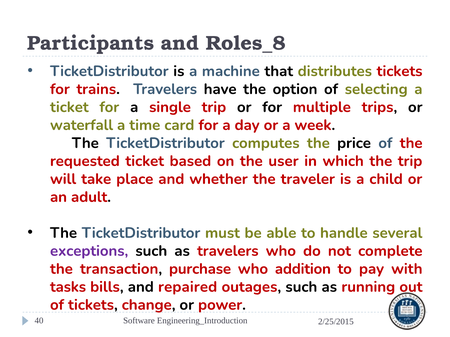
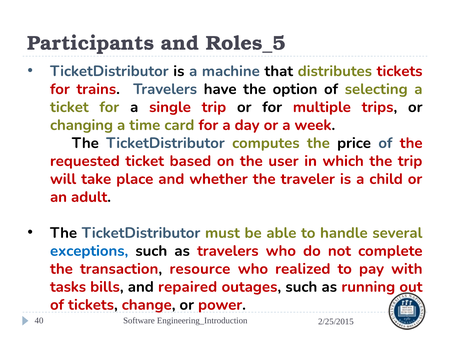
Roles_8: Roles_8 -> Roles_5 (246, 43)
waterfall: waterfall -> changing (82, 125)
exceptions colour: purple -> blue (89, 251)
purchase: purchase -> resource (200, 269)
addition: addition -> realized (303, 269)
